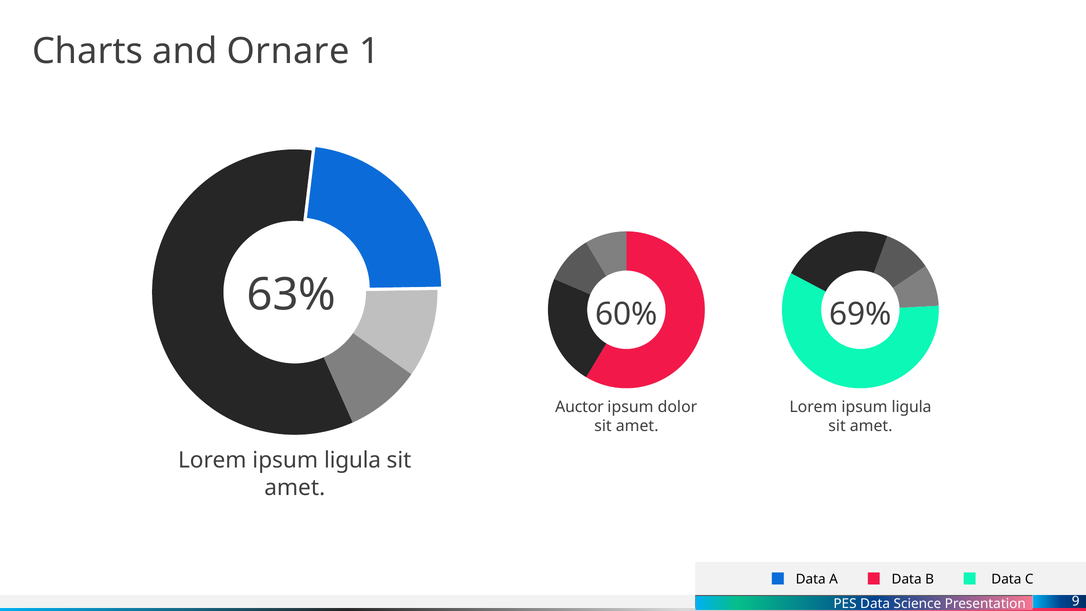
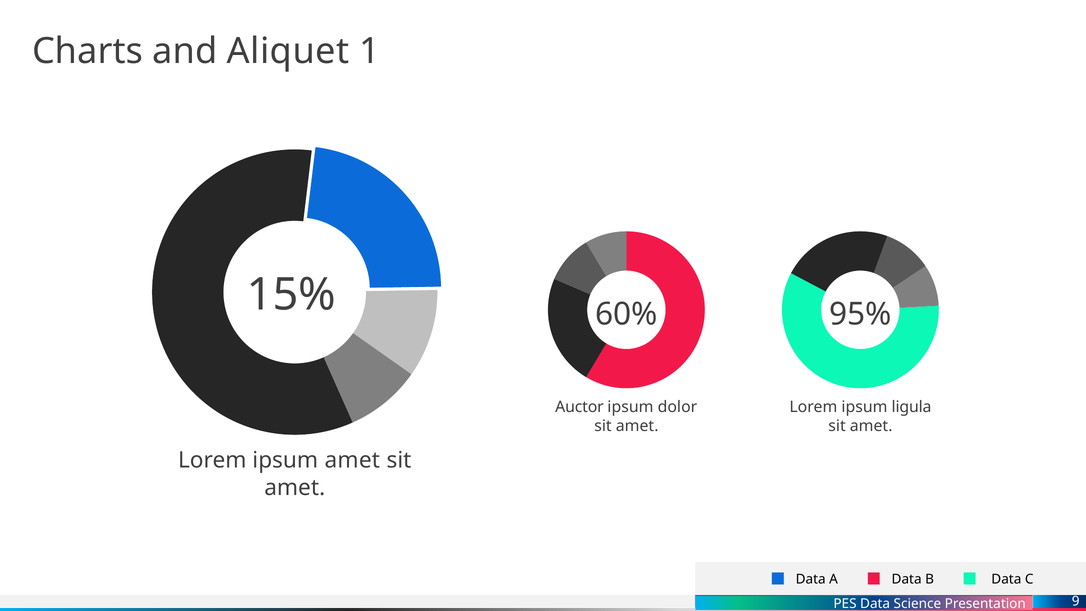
Ornare: Ornare -> Aliquet (288, 51)
63%: 63% -> 15% (291, 295)
69%: 69% -> 95% (860, 314)
ligula: ligula -> amet (352, 460)
